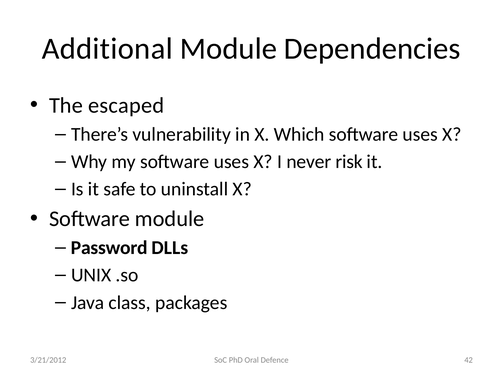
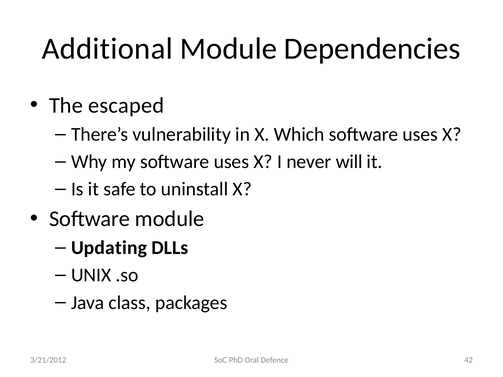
risk: risk -> will (349, 162)
Password: Password -> Updating (109, 248)
